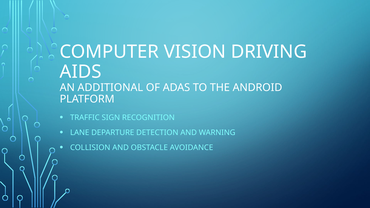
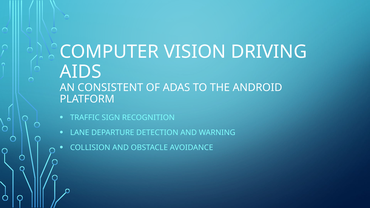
ADDITIONAL: ADDITIONAL -> CONSISTENT (110, 88)
